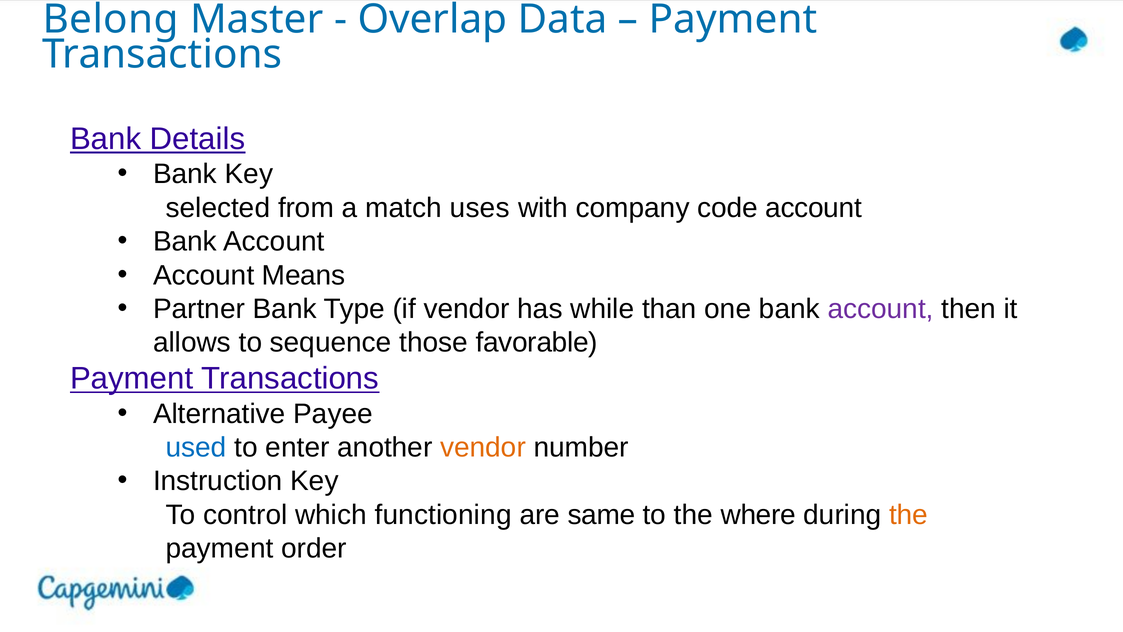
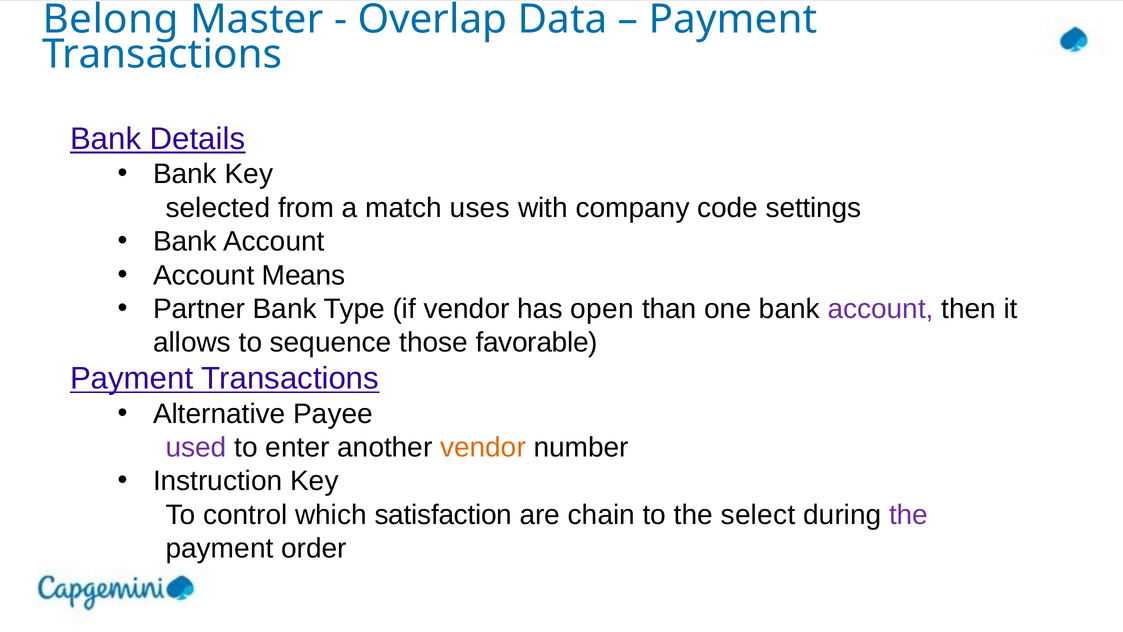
code account: account -> settings (813, 208)
while: while -> open (602, 309)
used colour: blue -> purple (196, 447)
functioning: functioning -> satisfaction (443, 515)
same: same -> chain (601, 515)
where: where -> select (758, 515)
the colour: orange -> purple (909, 515)
